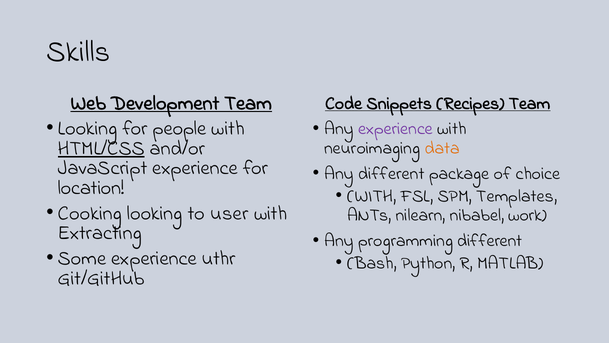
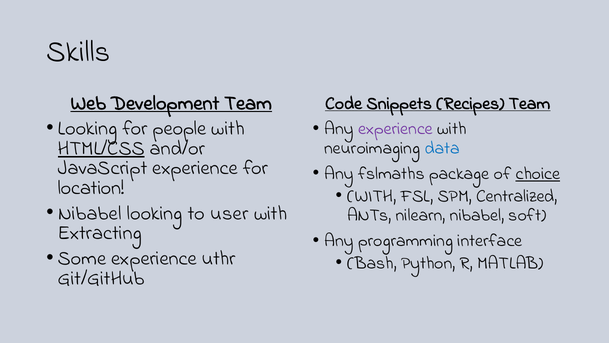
data colour: orange -> blue (442, 148)
Any different: different -> fslmaths (391, 173)
choice underline: none -> present (538, 173)
Templates: Templates -> Centralized (517, 195)
Cooking: Cooking -> Nibabel (90, 213)
work: work -> soft (527, 215)
programming different: different -> interface (490, 240)
